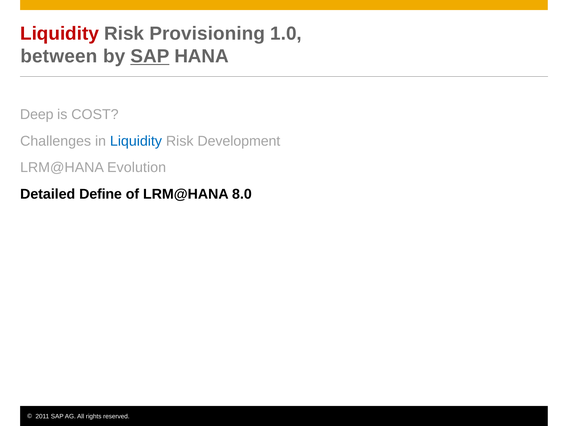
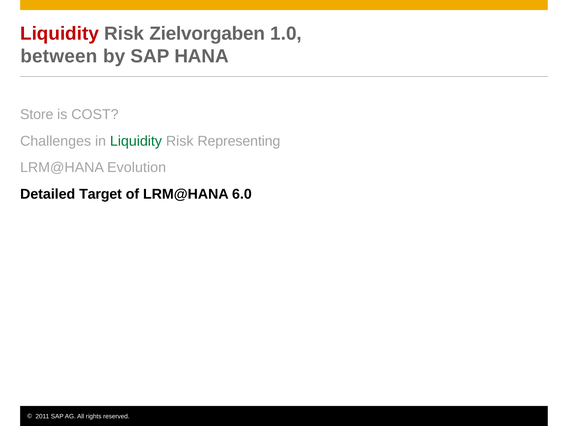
Provisioning: Provisioning -> Zielvorgaben (207, 34)
SAP underline: present -> none (150, 56)
Deep: Deep -> Store (37, 115)
Liquidity colour: blue -> green (136, 141)
Development: Development -> Representing (239, 141)
Define: Define -> Target (101, 194)
8.0: 8.0 -> 6.0 (242, 194)
